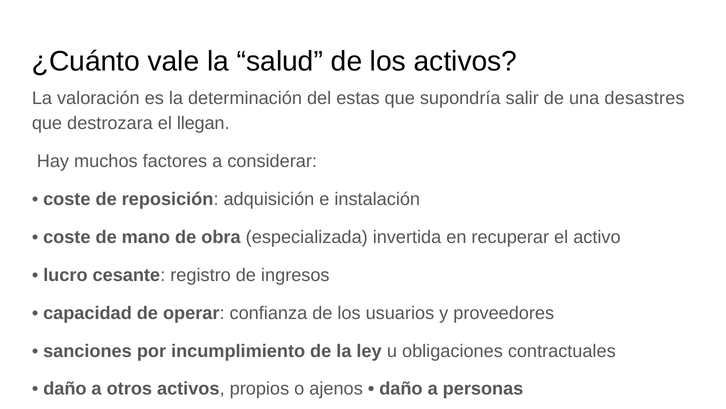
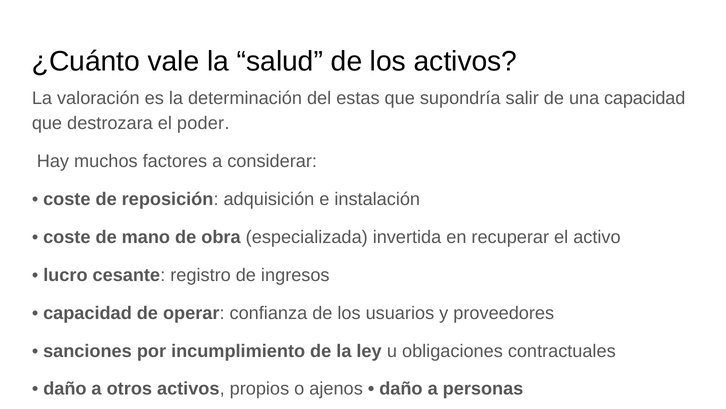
una desastres: desastres -> capacidad (645, 98)
llegan: llegan -> poder (201, 123)
